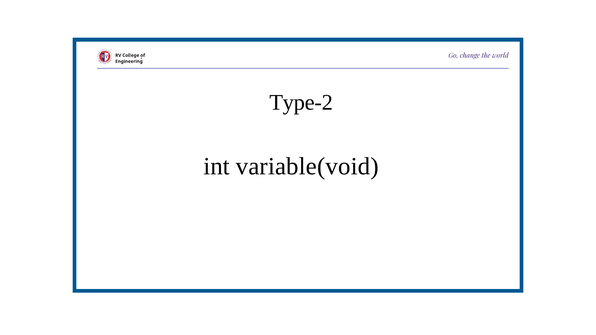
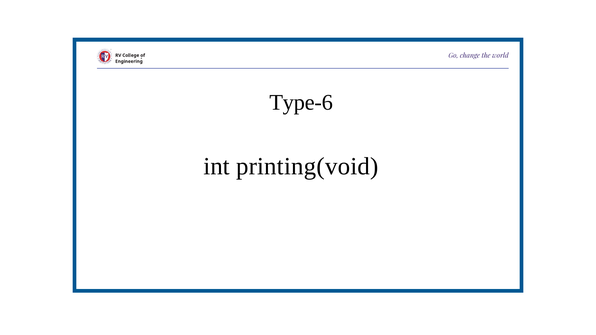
Type-2: Type-2 -> Type-6 (301, 102)
variable(void: variable(void -> printing(void (307, 167)
